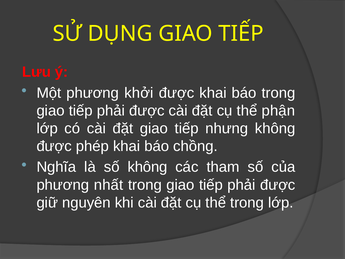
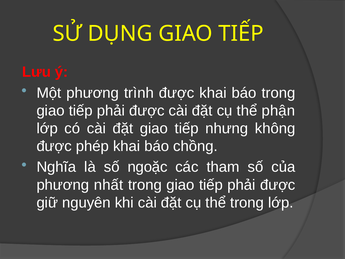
khởi: khởi -> trình (139, 93)
số không: không -> ngoặc (148, 167)
